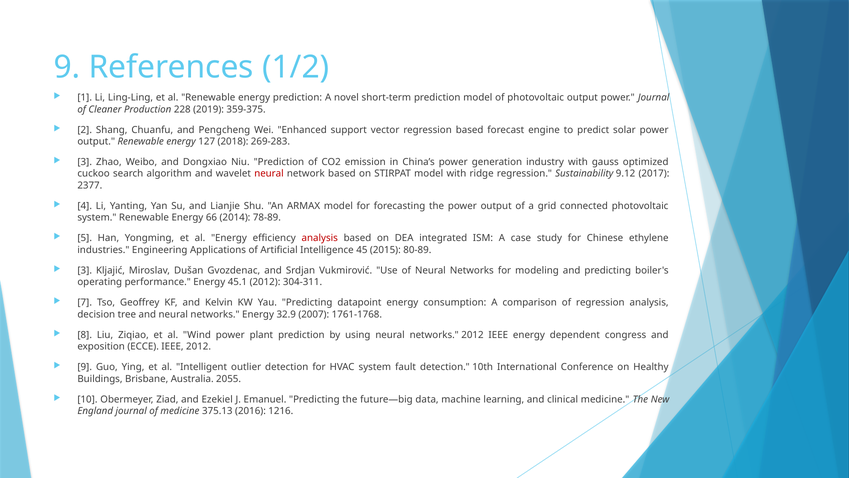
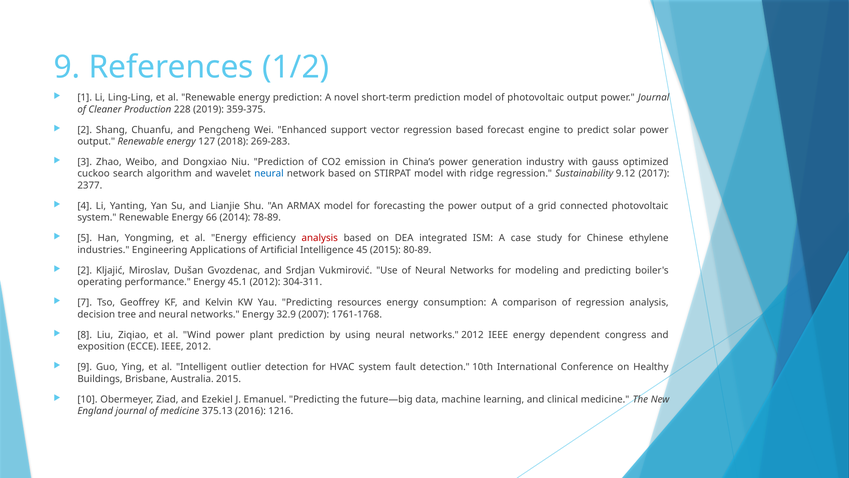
neural colour: red -> blue (269, 174)
3: 3 -> 2 (85, 270)
datapoint: datapoint -> resources (359, 302)
Australia 2055: 2055 -> 2015 (229, 379)
